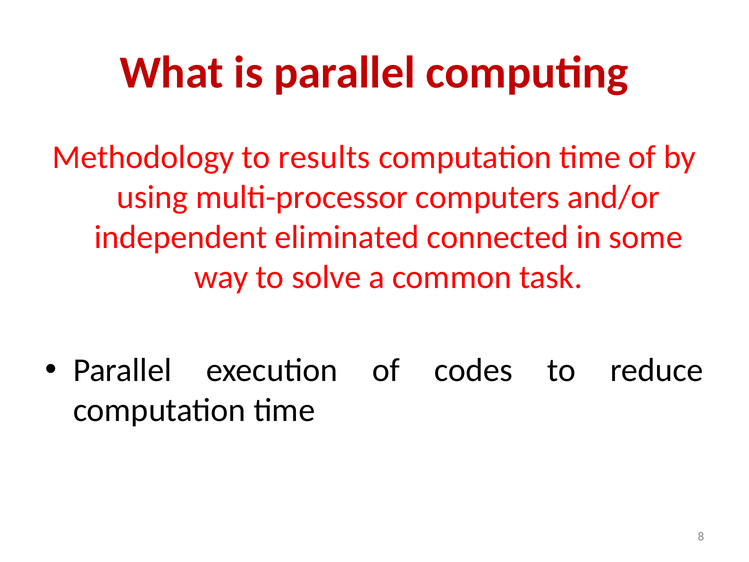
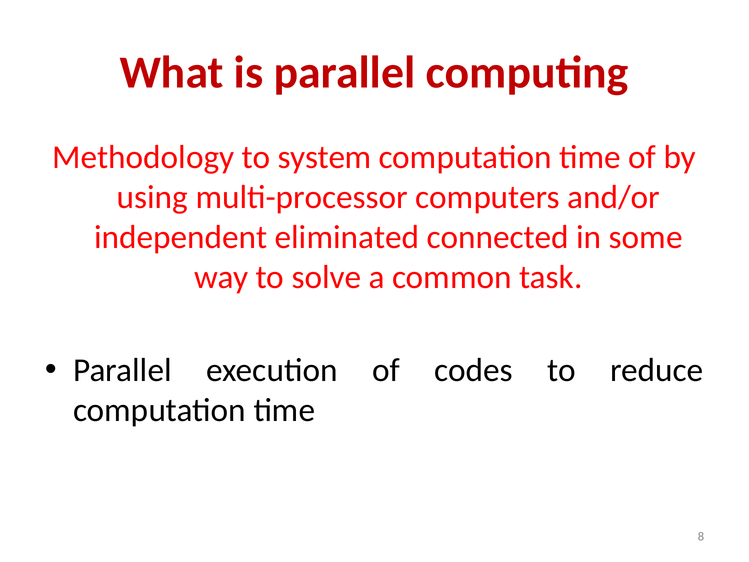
results: results -> system (325, 157)
